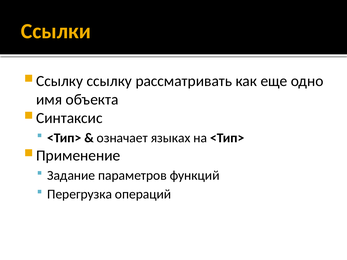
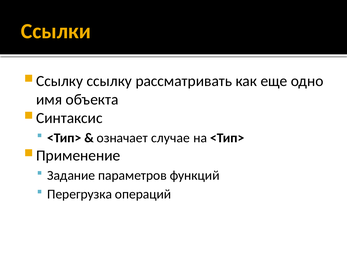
языках: языках -> случае (171, 138)
